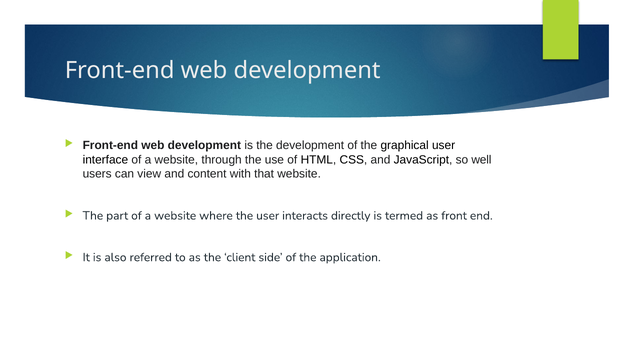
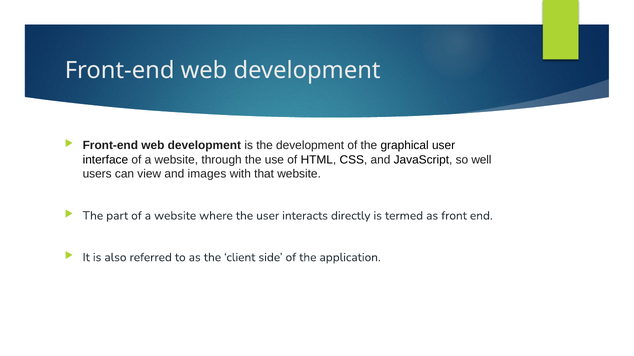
content: content -> images (207, 174)
